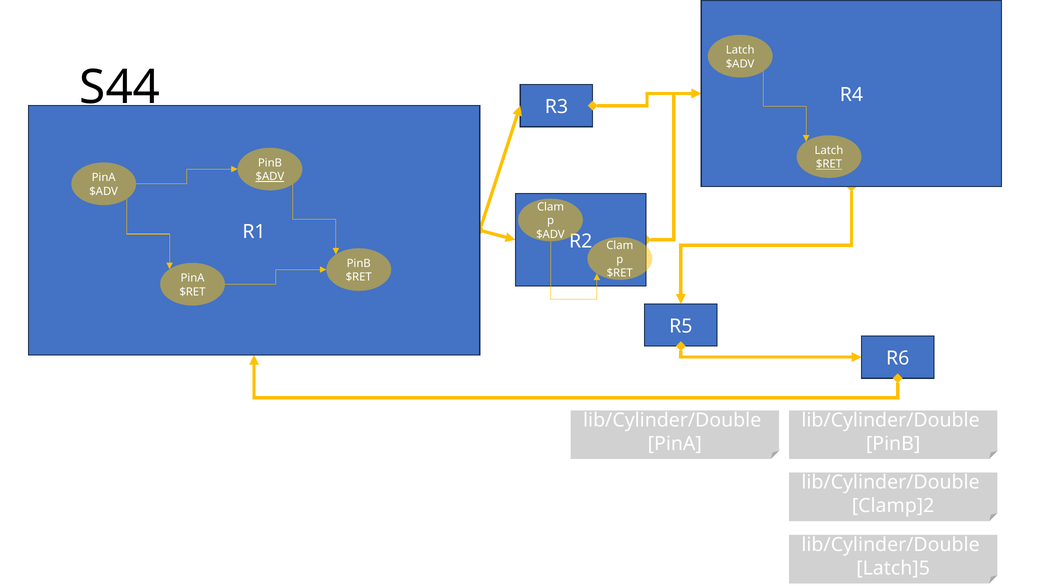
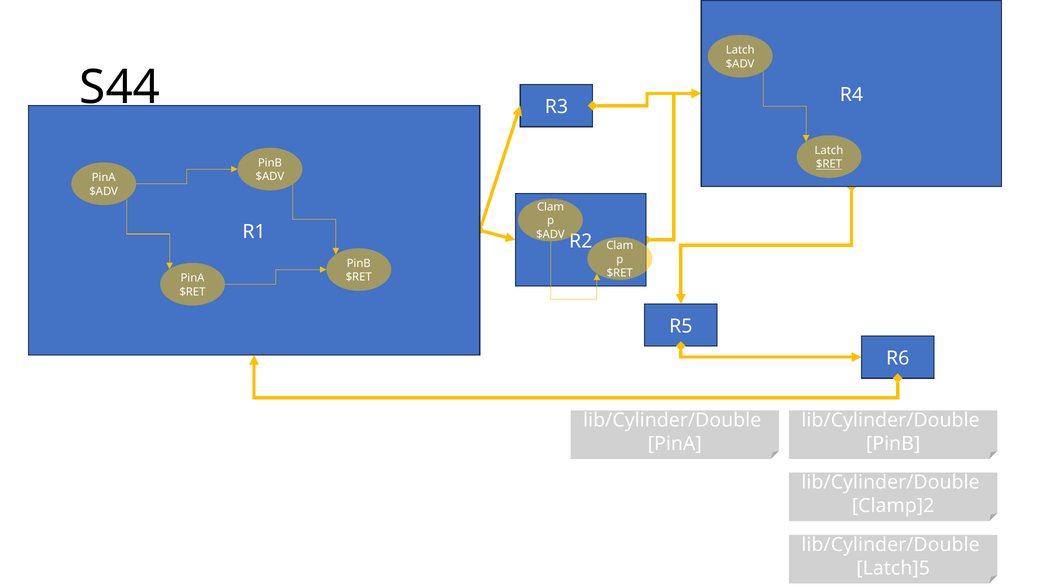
$ADV underline: present -> none (270, 177)
